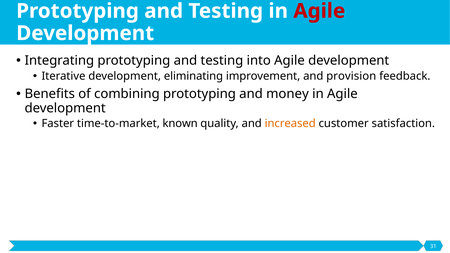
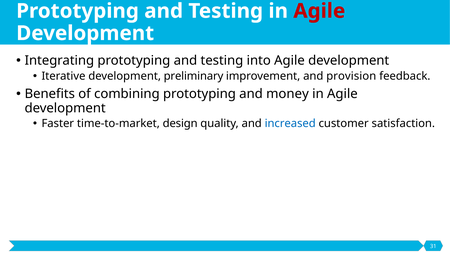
eliminating: eliminating -> preliminary (194, 76)
known: known -> design (180, 124)
increased colour: orange -> blue (290, 124)
